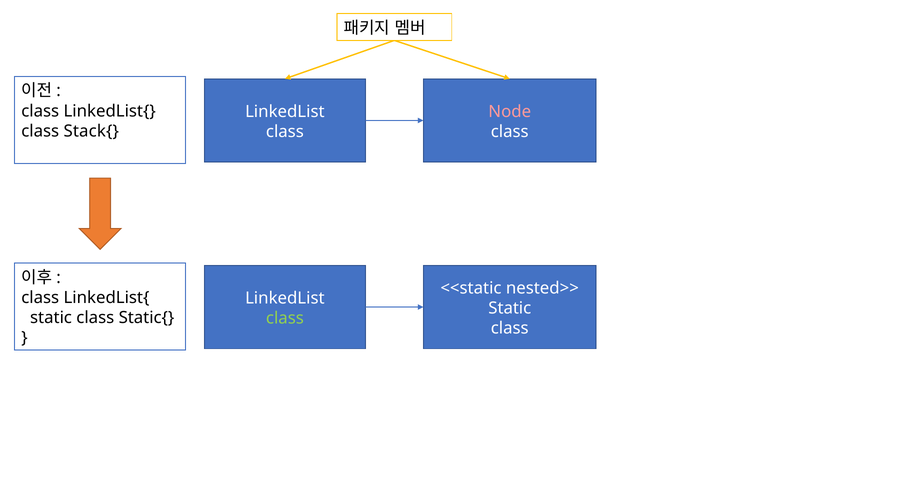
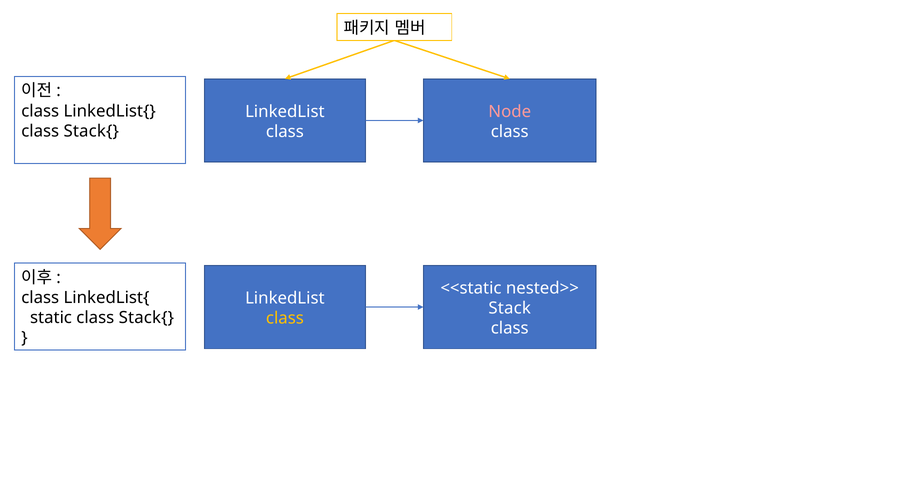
Static: Static -> Stack (510, 309)
static class Static{: Static{ -> Stack{ (146, 318)
class colour: light green -> yellow (285, 319)
